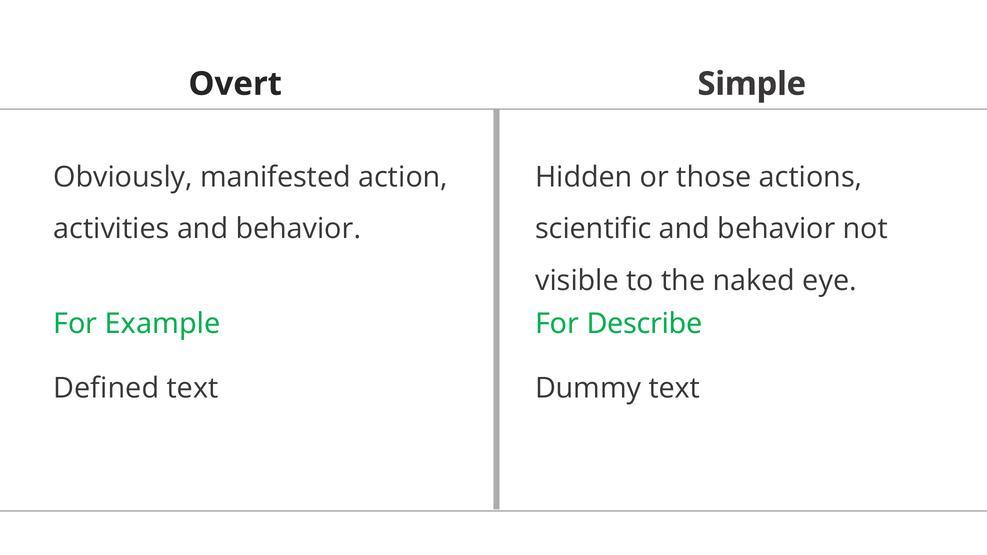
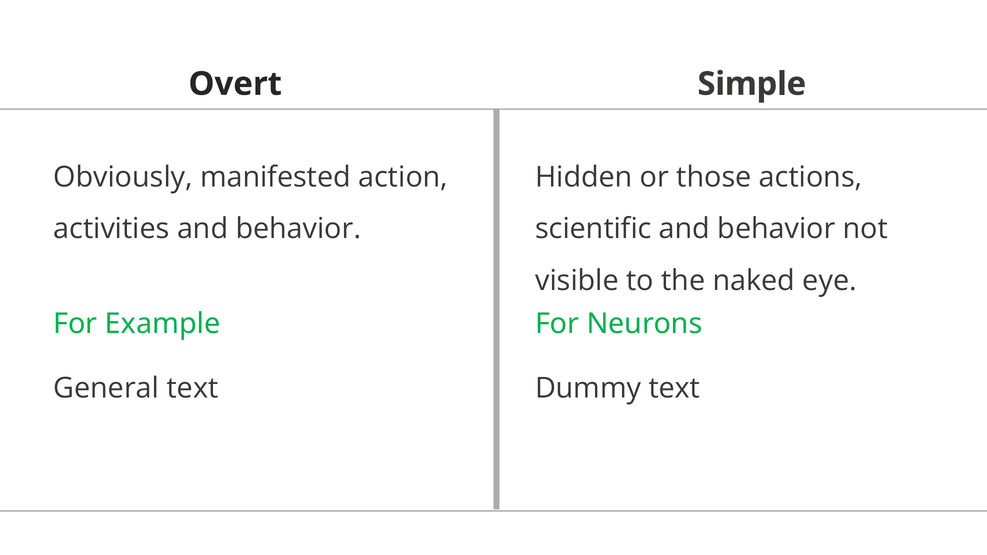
Describe: Describe -> Neurons (645, 324)
Defined: Defined -> General (106, 388)
